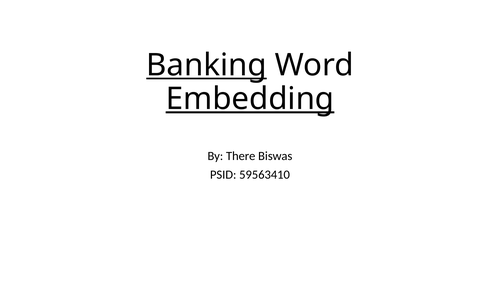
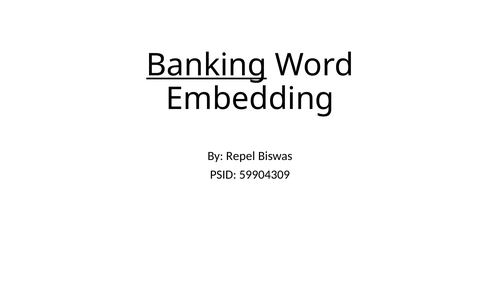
Embedding underline: present -> none (250, 99)
There: There -> Repel (241, 156)
59563410: 59563410 -> 59904309 (265, 175)
